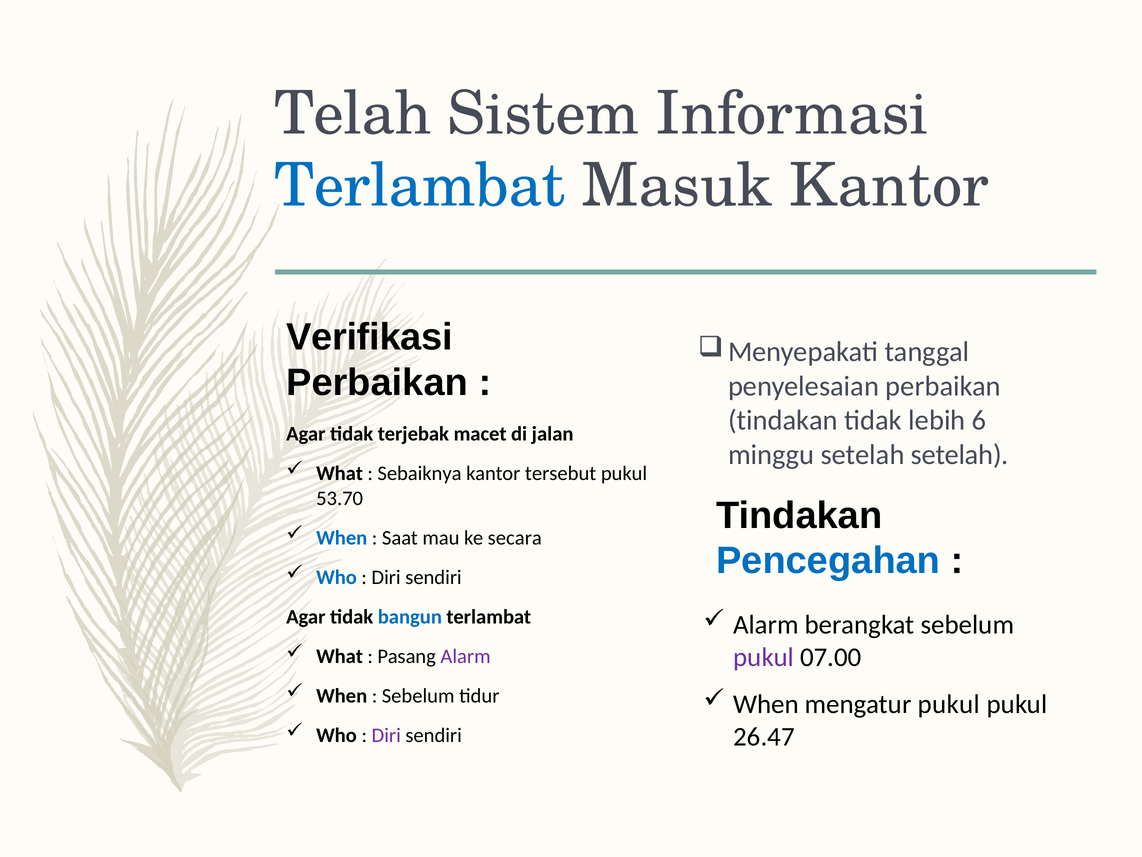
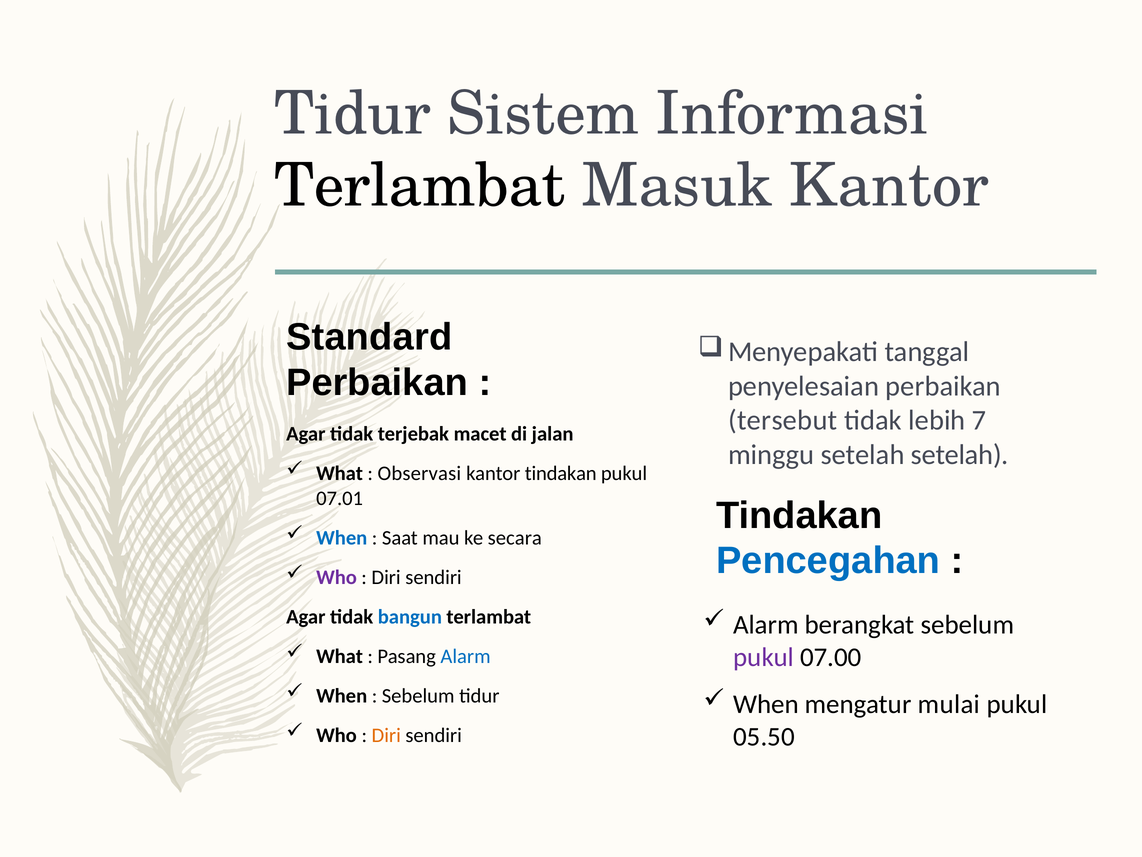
Telah: Telah -> Tidur (353, 114)
Terlambat colour: blue -> black (420, 186)
Verifikasi: Verifikasi -> Standard (369, 337)
tindakan: tindakan -> tersebut (783, 420)
6: 6 -> 7 (979, 420)
Sebaiknya: Sebaiknya -> Observasi (419, 473)
kantor tersebut: tersebut -> tindakan (561, 473)
53.70: 53.70 -> 07.01 (340, 498)
Who colour: blue -> purple (337, 577)
Alarm colour: purple -> blue (466, 656)
mengatur pukul: pukul -> mulai (949, 704)
Diri colour: purple -> orange (386, 735)
26.47: 26.47 -> 05.50 (764, 737)
